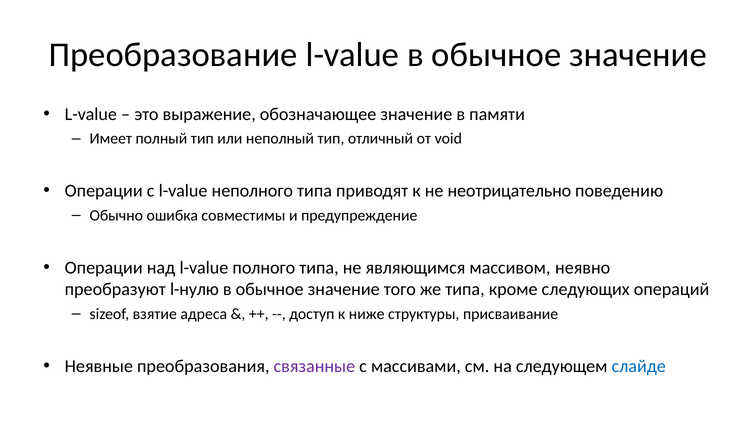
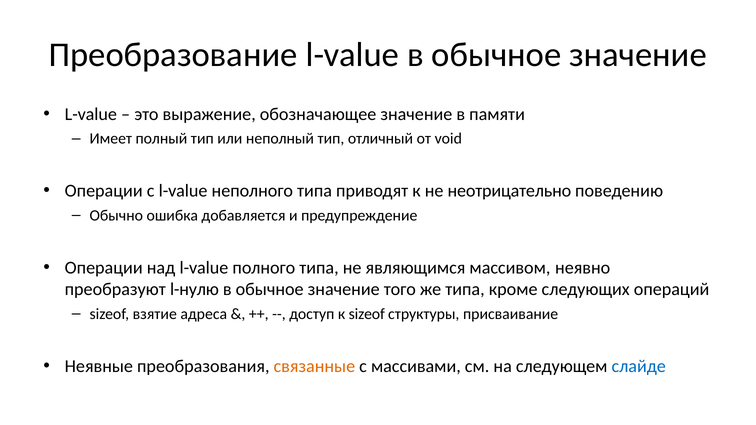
совместимы: совместимы -> добавляется (243, 216)
к ниже: ниже -> sizeof (367, 314)
связанные colour: purple -> orange (314, 366)
